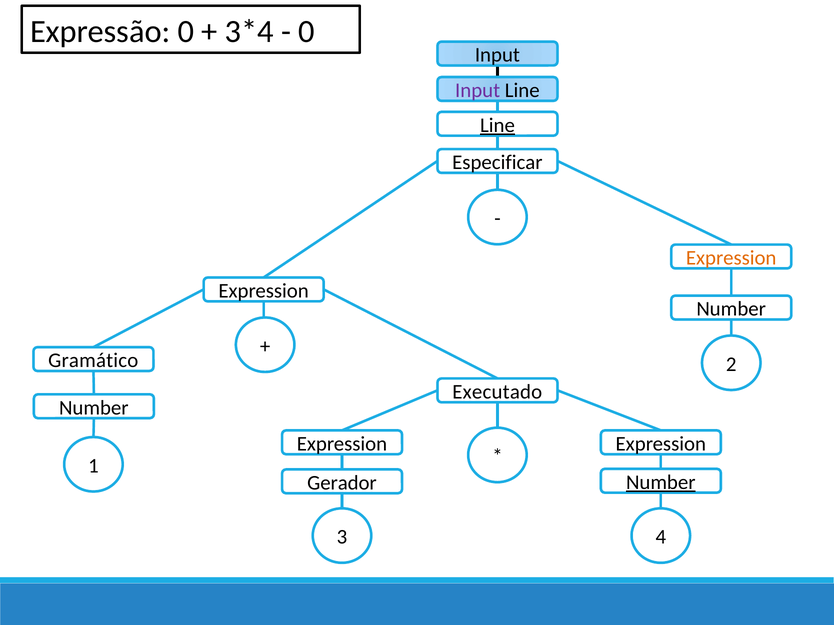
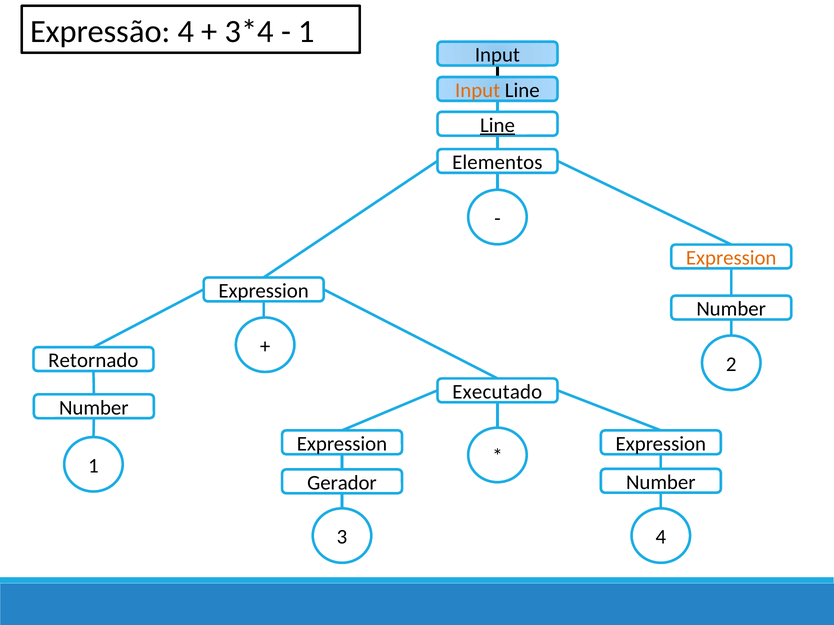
Expressão 0: 0 -> 4 (186, 32)
0: 0 -> 1 (306, 32)
Input colour: purple -> orange (478, 90)
Especificar: Especificar -> Elementos (497, 163)
Gramático: Gramático -> Retornado (93, 361)
Number underline: present -> none (661, 483)
